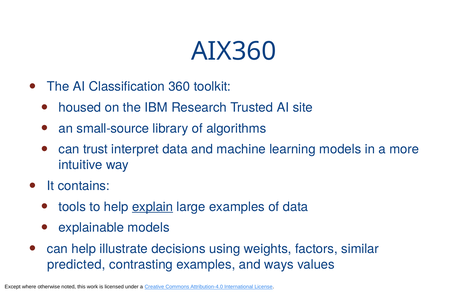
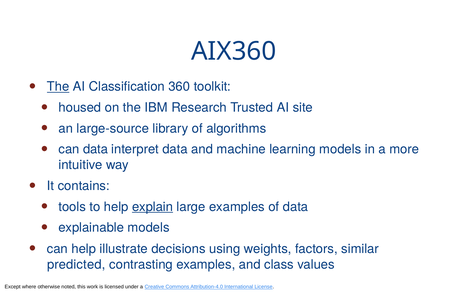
The underline: none -> present (58, 87)
small-source: small-source -> large-source (113, 129)
can trust: trust -> data (96, 150)
ways: ways -> class (279, 265)
